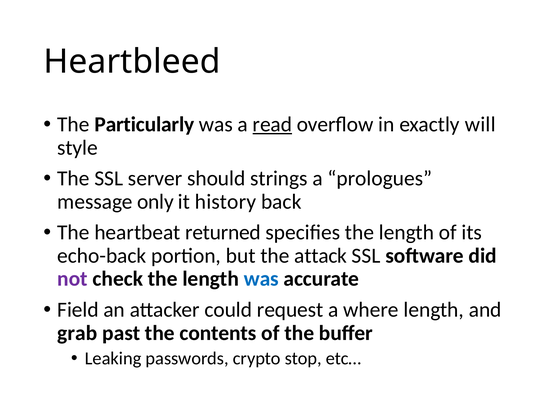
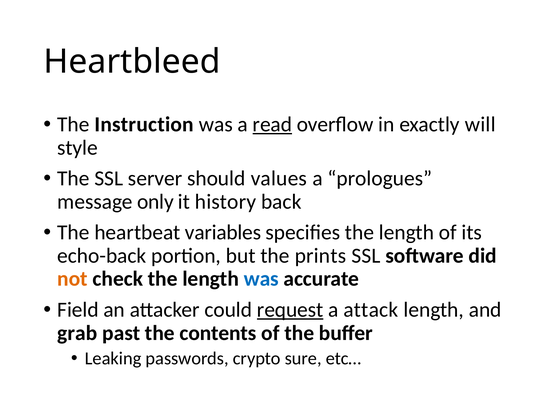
Particularly: Particularly -> Instruction (144, 124)
strings: strings -> values (279, 178)
returned: returned -> variables (223, 233)
attack: attack -> prints (320, 256)
not colour: purple -> orange (72, 279)
request underline: none -> present (290, 310)
where: where -> attack (371, 310)
stop: stop -> sure (303, 358)
